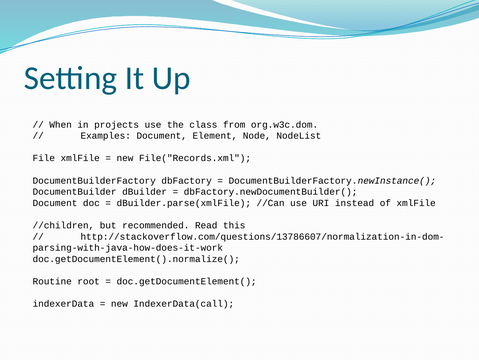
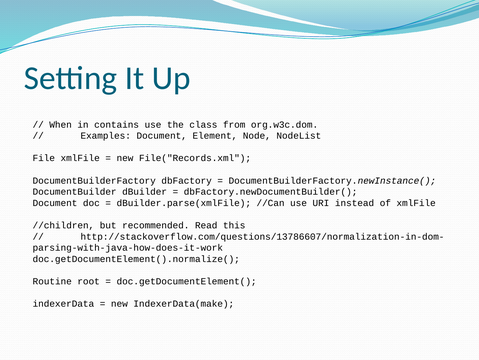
projects: projects -> contains (117, 124)
IndexerData(call: IndexerData(call -> IndexerData(make (184, 303)
